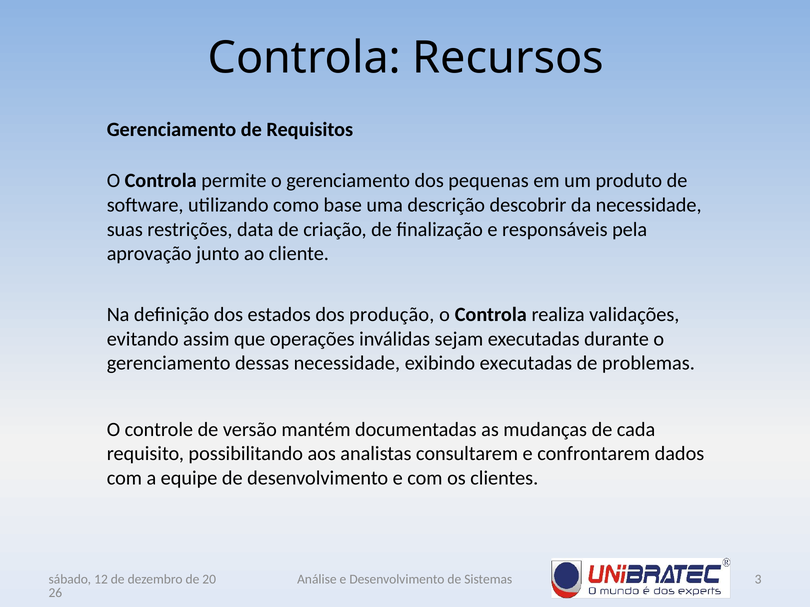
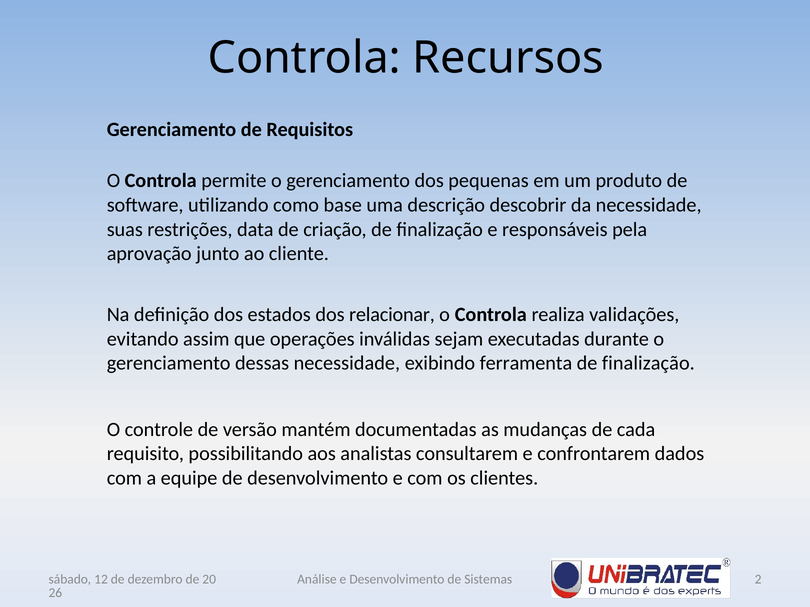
produção: produção -> relacionar (392, 315)
exibindo executadas: executadas -> ferramenta (526, 363)
problemas: problemas -> finalização (648, 363)
3: 3 -> 2 (758, 580)
